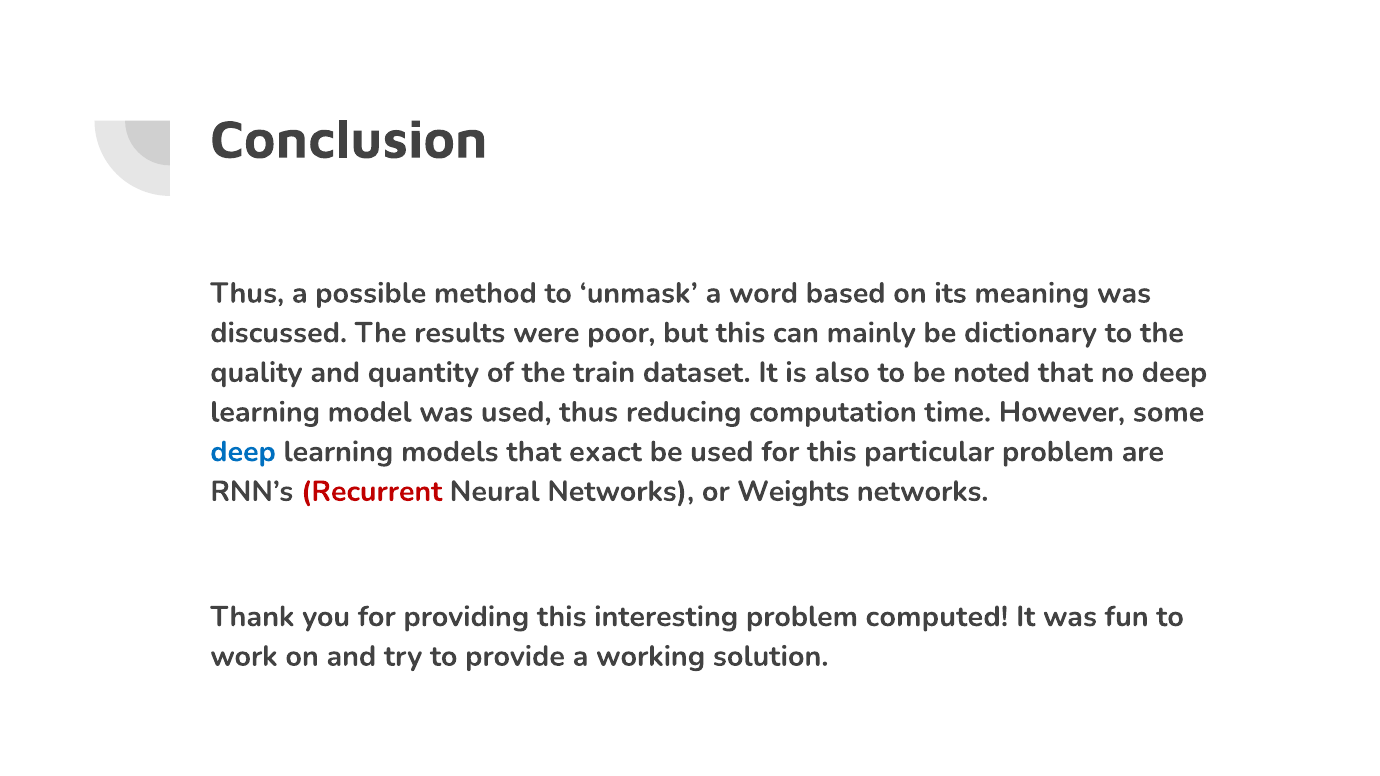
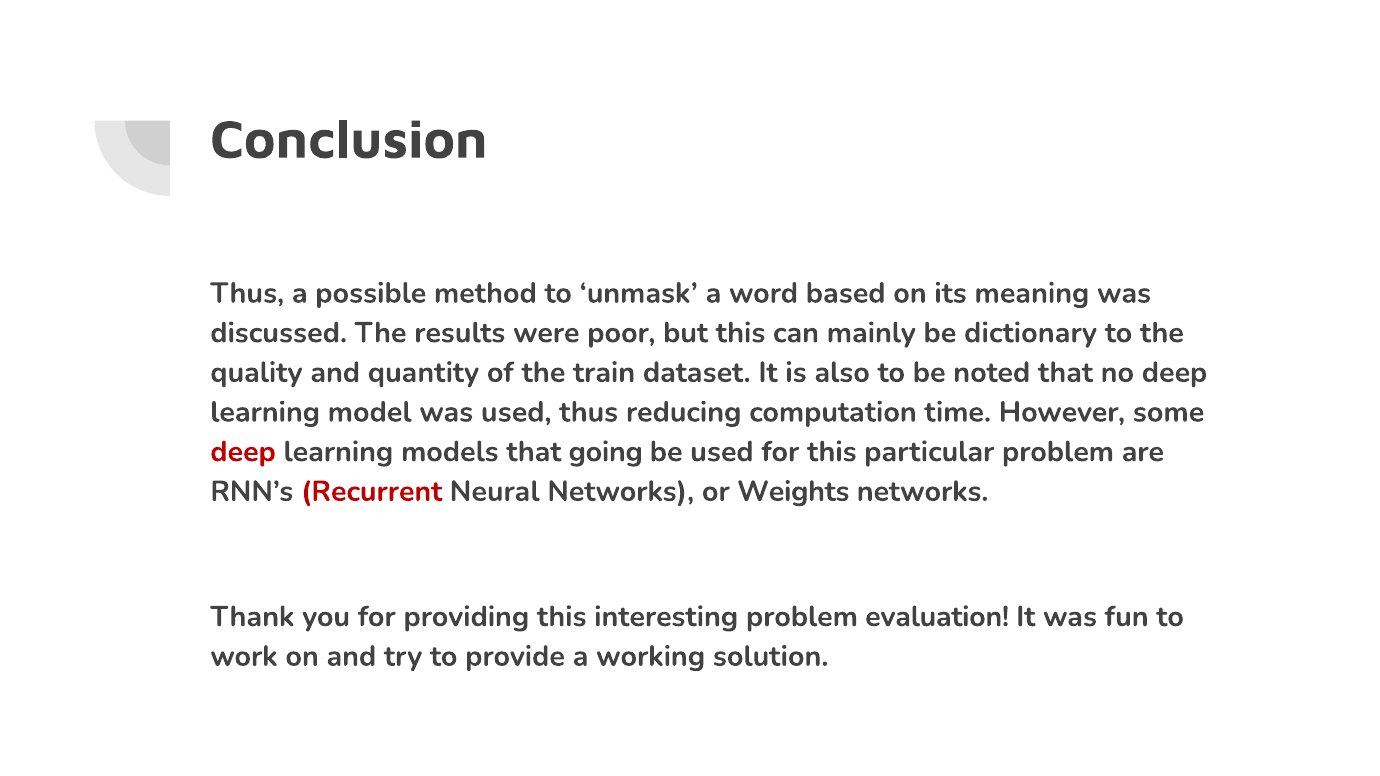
deep colour: blue -> red (243, 452)
exact: exact -> going (606, 452)
computed: computed -> evaluation (937, 617)
